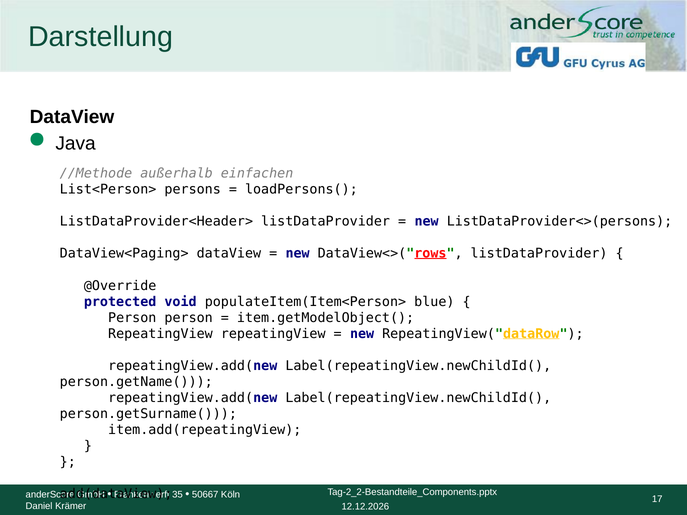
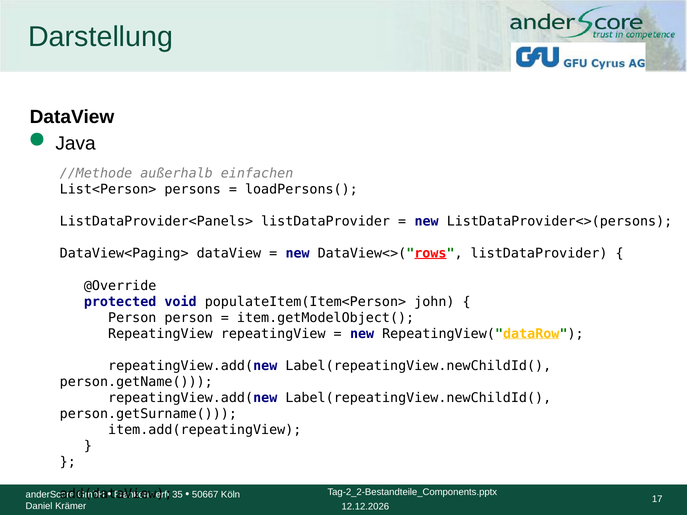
ListDataProvider<Header>: ListDataProvider<Header> -> ListDataProvider<Panels> (156, 222)
blue: blue -> john (434, 302)
